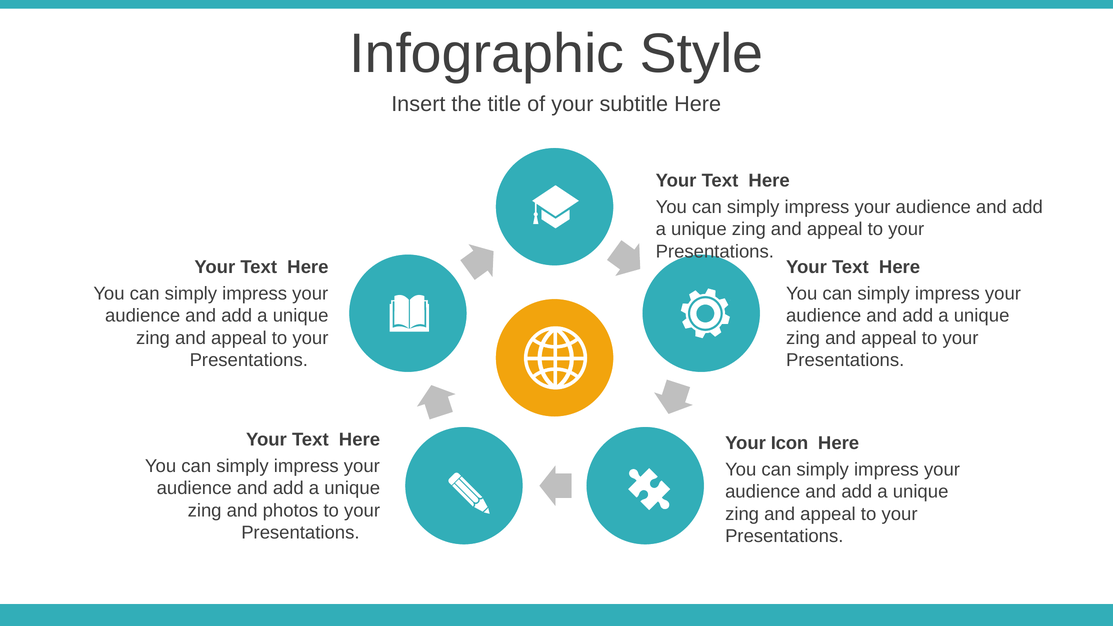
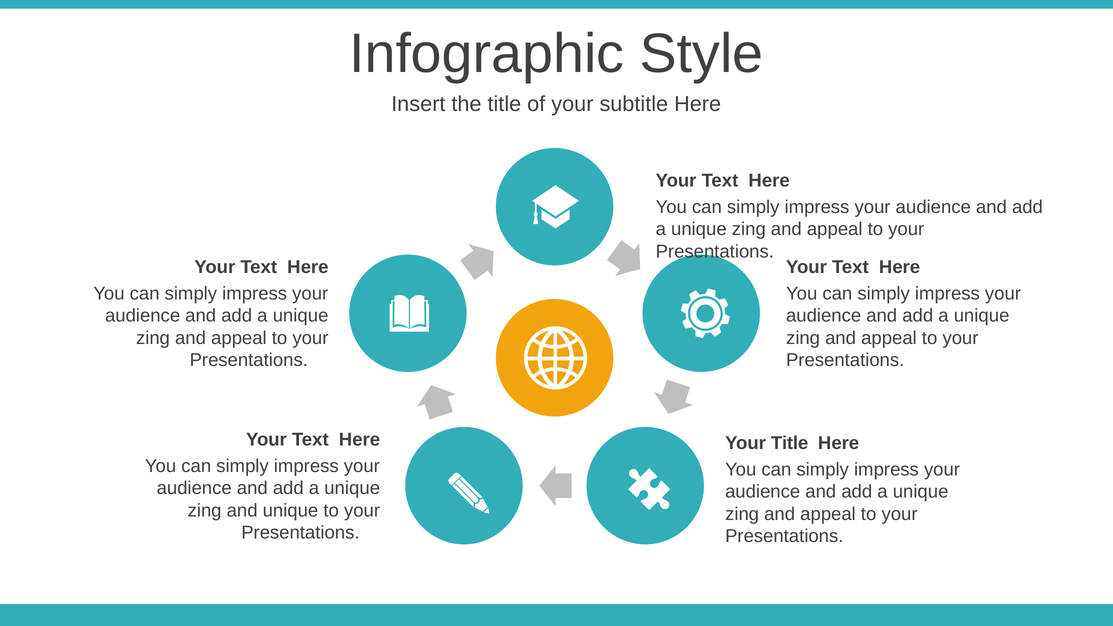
Your Icon: Icon -> Title (790, 443)
and photos: photos -> unique (290, 511)
